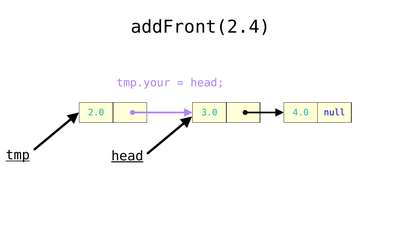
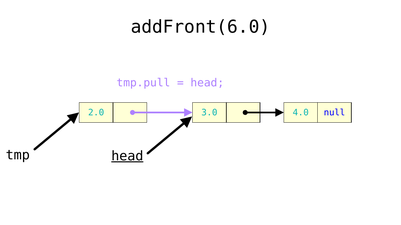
addFront(2.4: addFront(2.4 -> addFront(6.0 (200, 27)
tmp.your: tmp.your -> tmp.pull (143, 83)
tmp underline: present -> none (18, 156)
